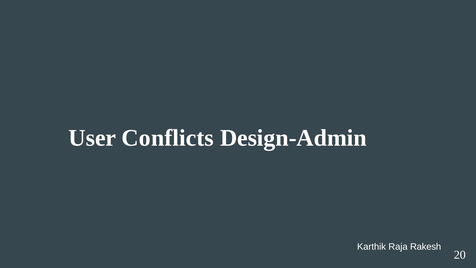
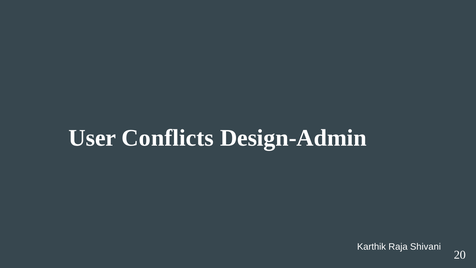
Rakesh: Rakesh -> Shivani (426, 246)
